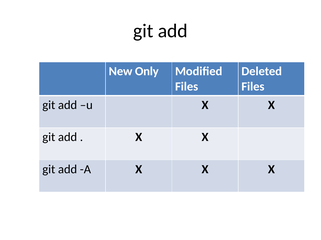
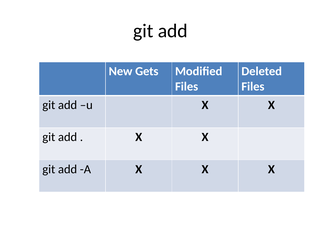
Only: Only -> Gets (147, 72)
